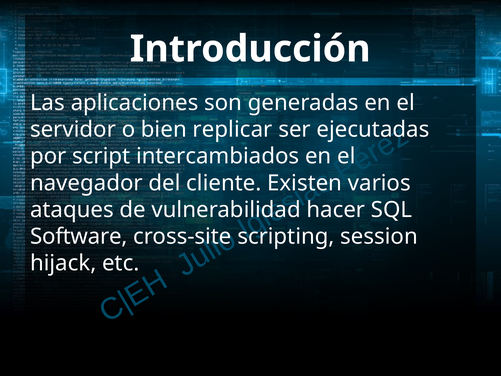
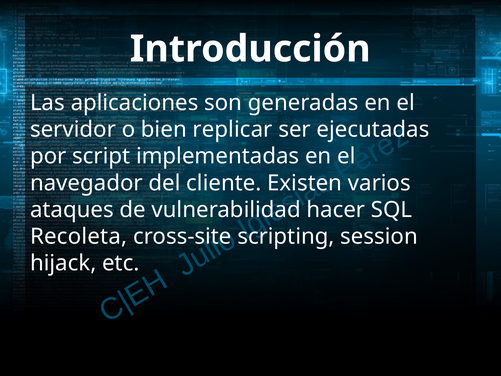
intercambiados: intercambiados -> implementadas (218, 156)
Software: Software -> Recoleta (79, 236)
